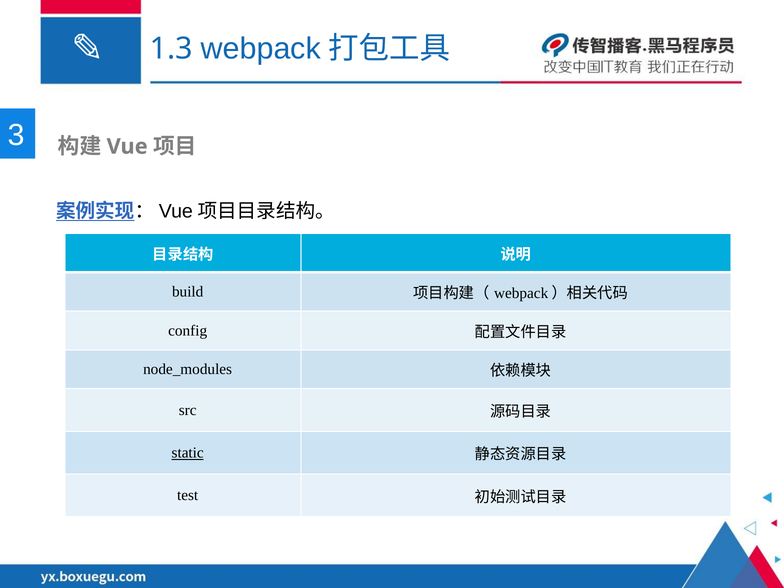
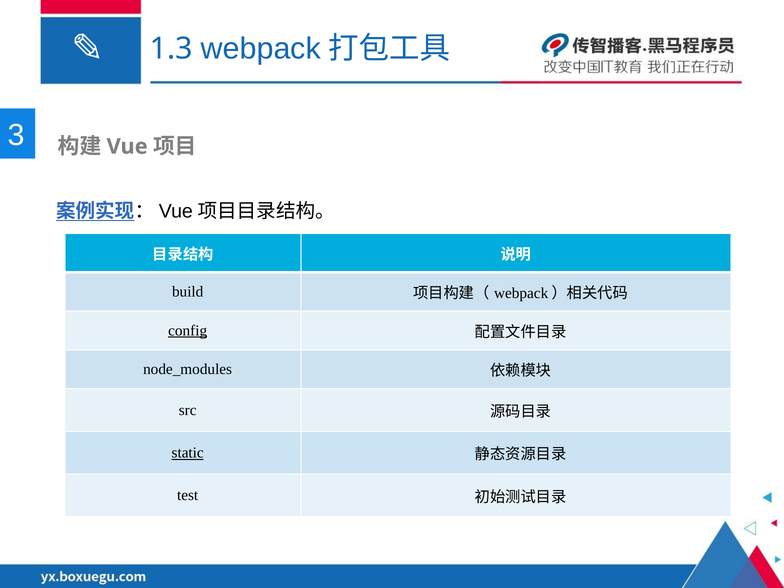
config underline: none -> present (188, 331)
